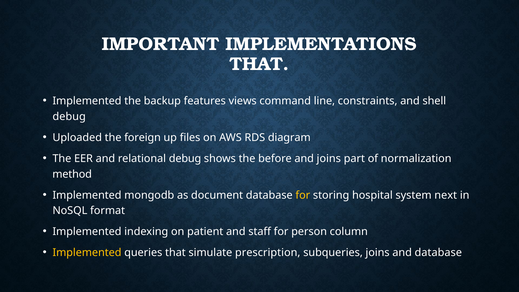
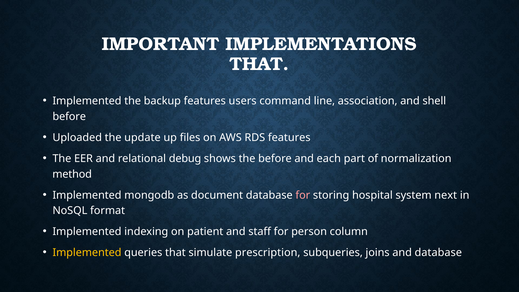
views: views -> users (243, 101)
constraints: constraints -> association (368, 101)
debug: debug -> before (69, 117)
foreign: foreign -> update (142, 138)
RDS diagram: diagram -> features (289, 138)
and joins: joins -> each (329, 159)
for colour: yellow -> pink (303, 195)
